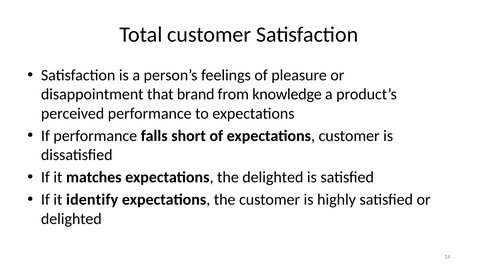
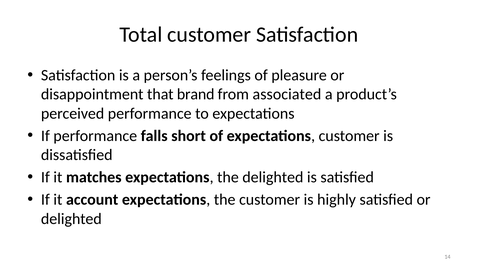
knowledge: knowledge -> associated (287, 94)
identify: identify -> account (92, 200)
